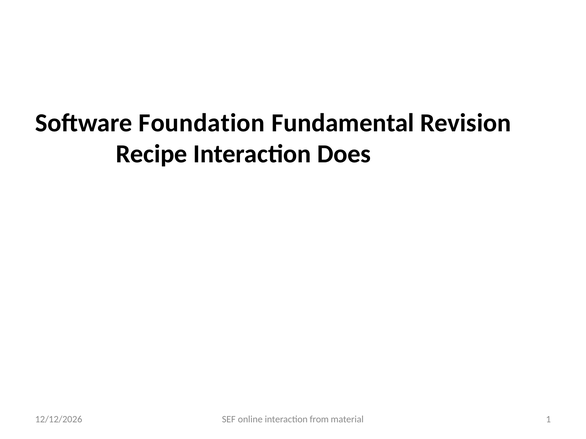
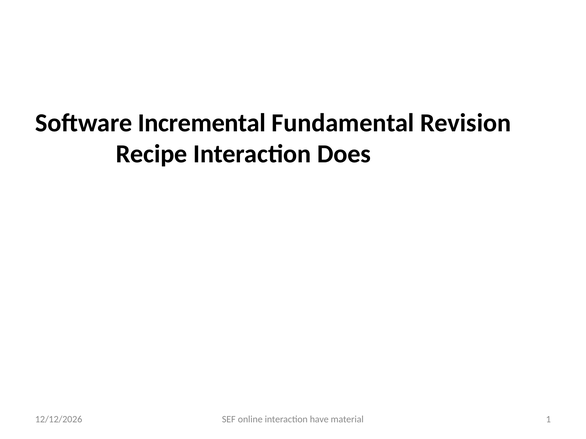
Foundation: Foundation -> Incremental (202, 123)
from: from -> have (319, 420)
